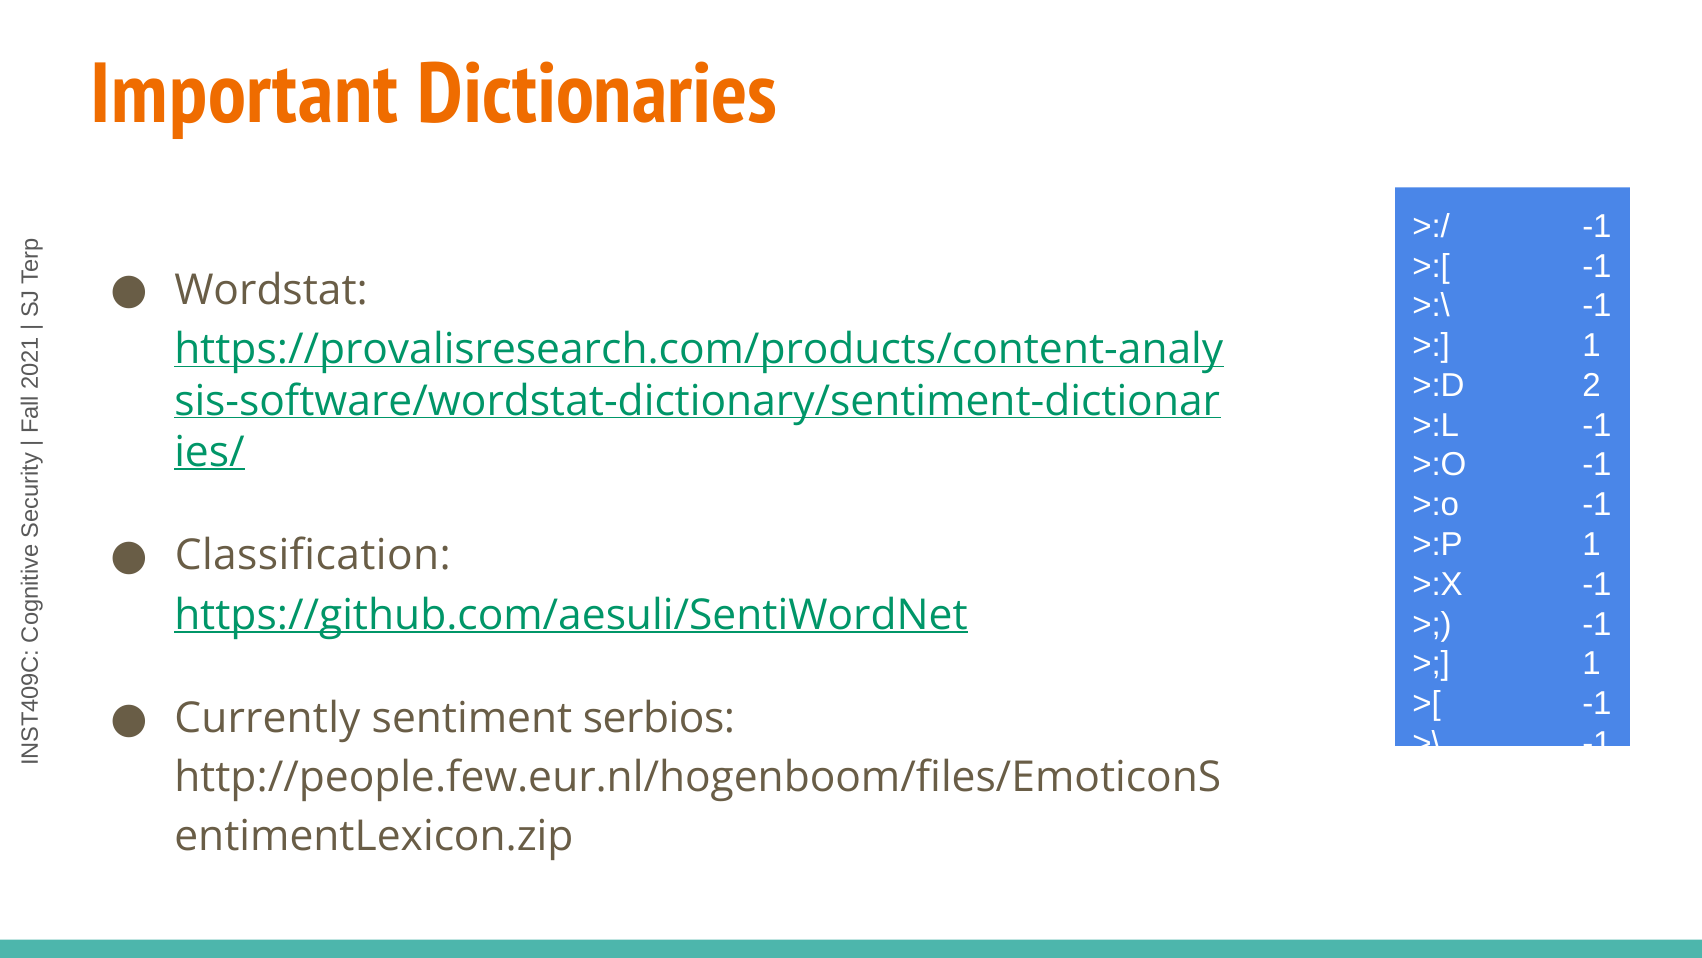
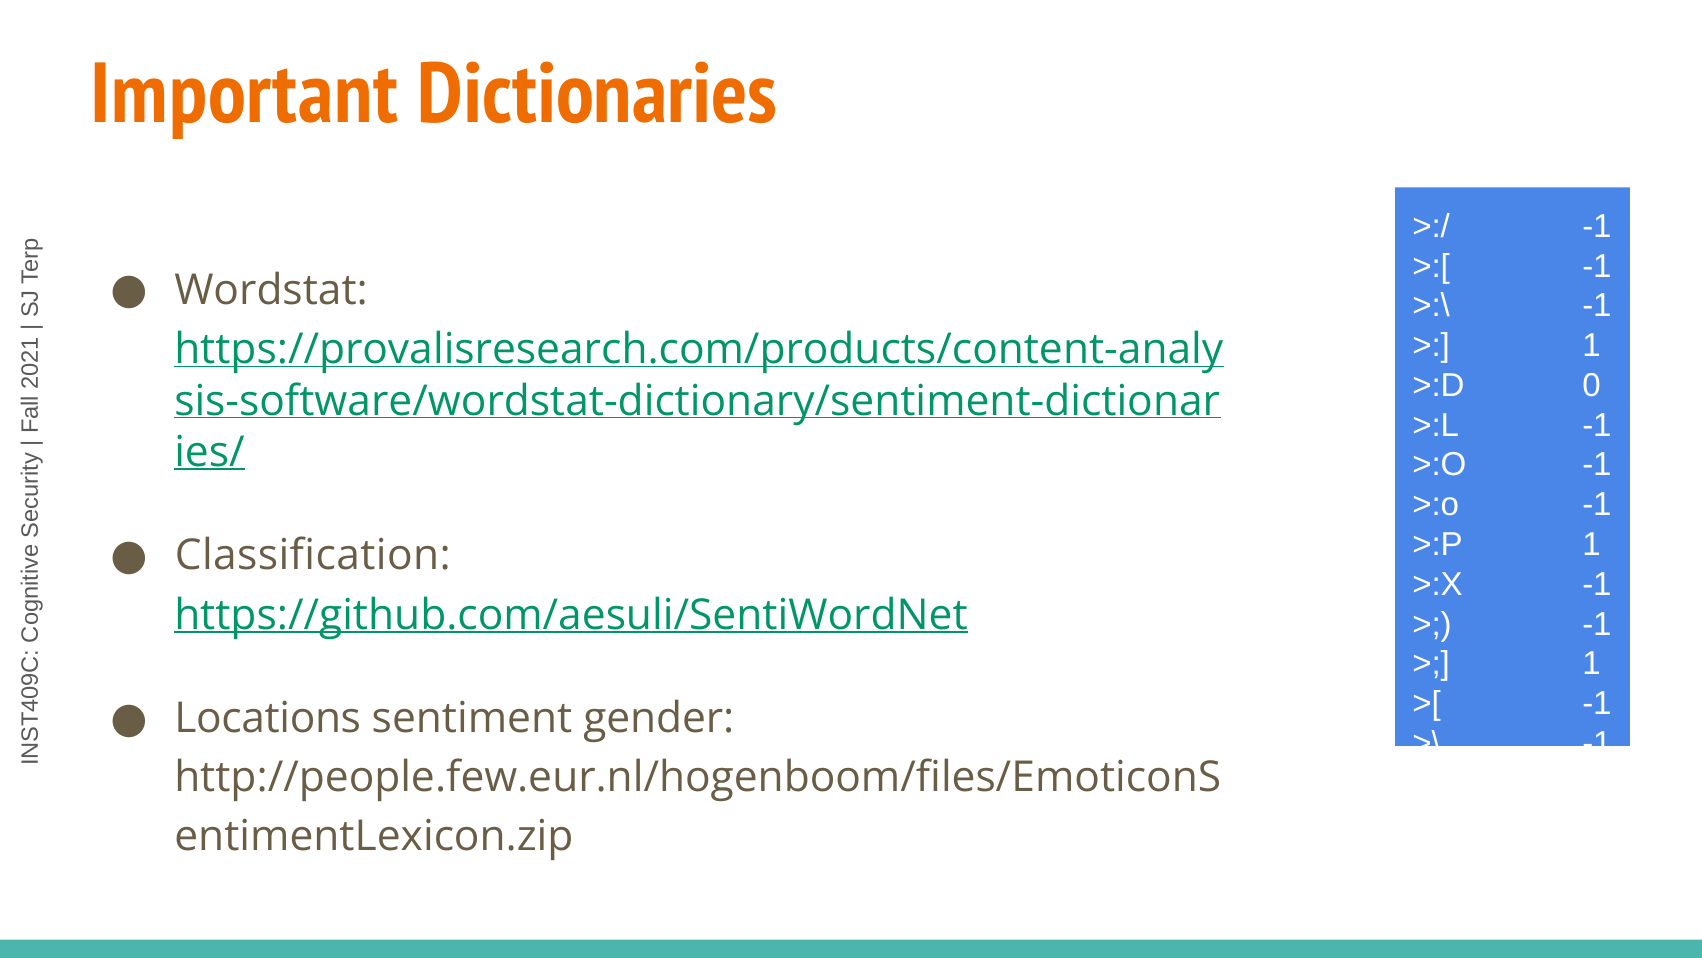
>:D 2: 2 -> 0 (1592, 385)
Currently: Currently -> Locations (268, 718)
serbios: serbios -> gender (659, 718)
